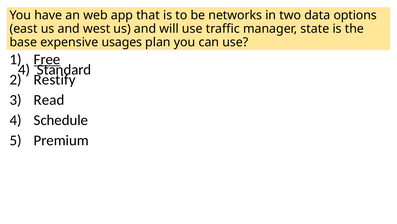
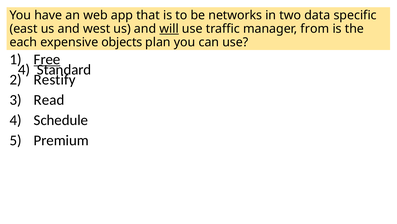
options: options -> specific (355, 15)
will underline: none -> present (169, 29)
state: state -> from (315, 29)
base: base -> each (23, 42)
usages: usages -> objects (122, 42)
